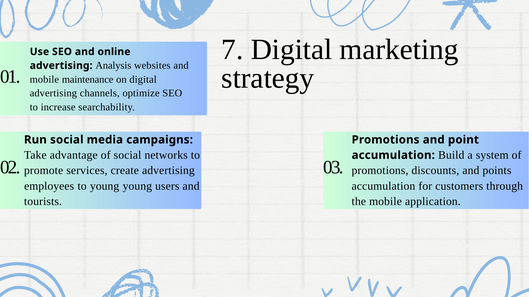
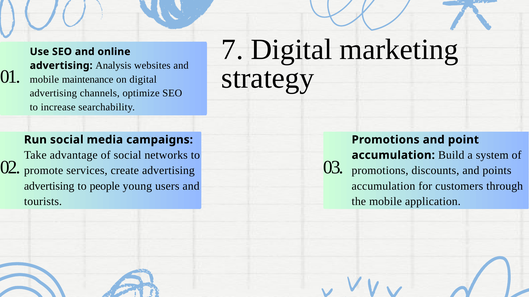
employees: employees -> advertising (49, 186)
to young: young -> people (105, 186)
